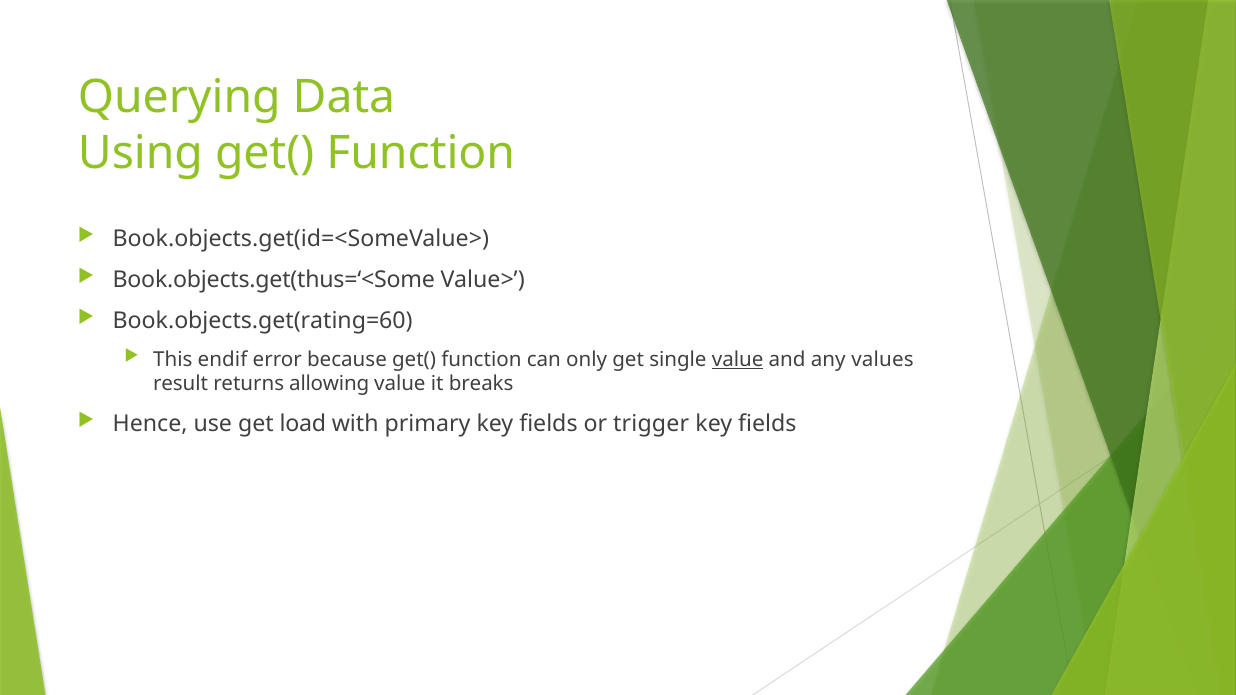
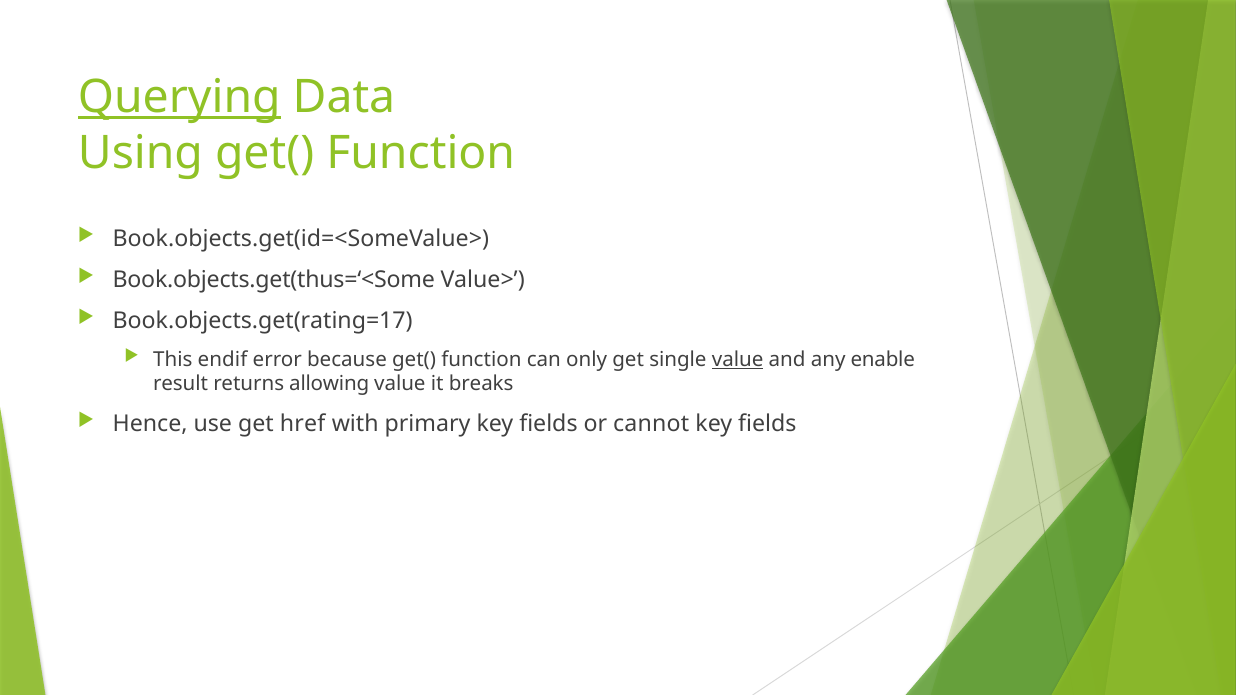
Querying underline: none -> present (179, 97)
Book.objects.get(rating=60: Book.objects.get(rating=60 -> Book.objects.get(rating=17 (263, 321)
values: values -> enable (883, 360)
load: load -> href (303, 424)
trigger: trigger -> cannot (651, 424)
